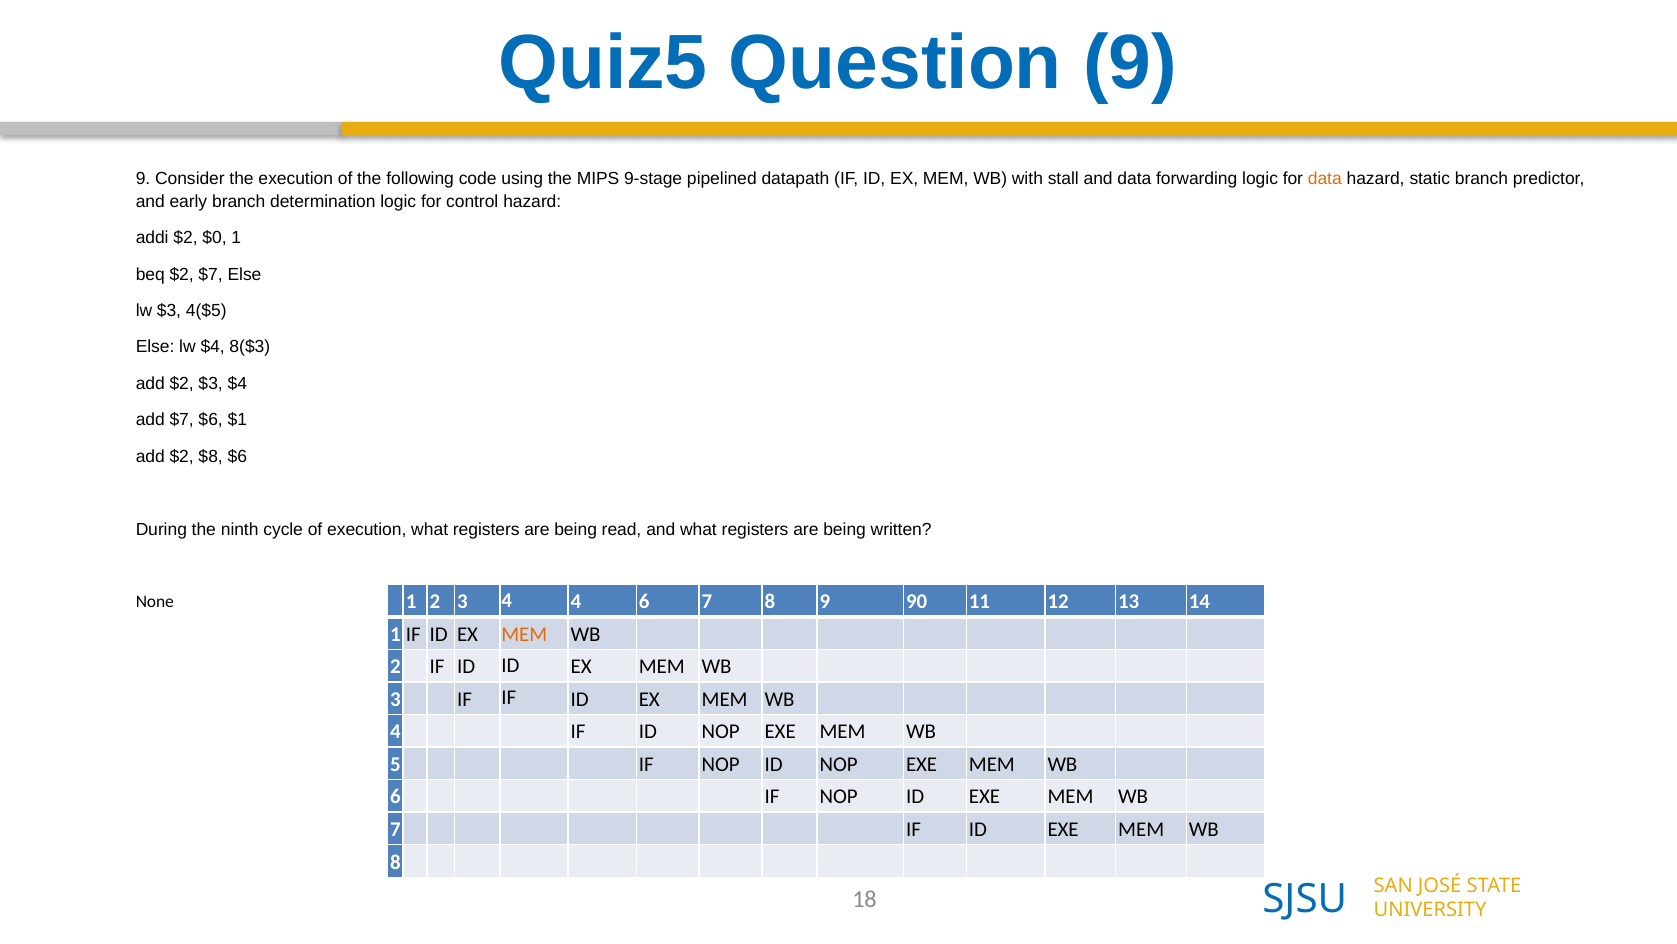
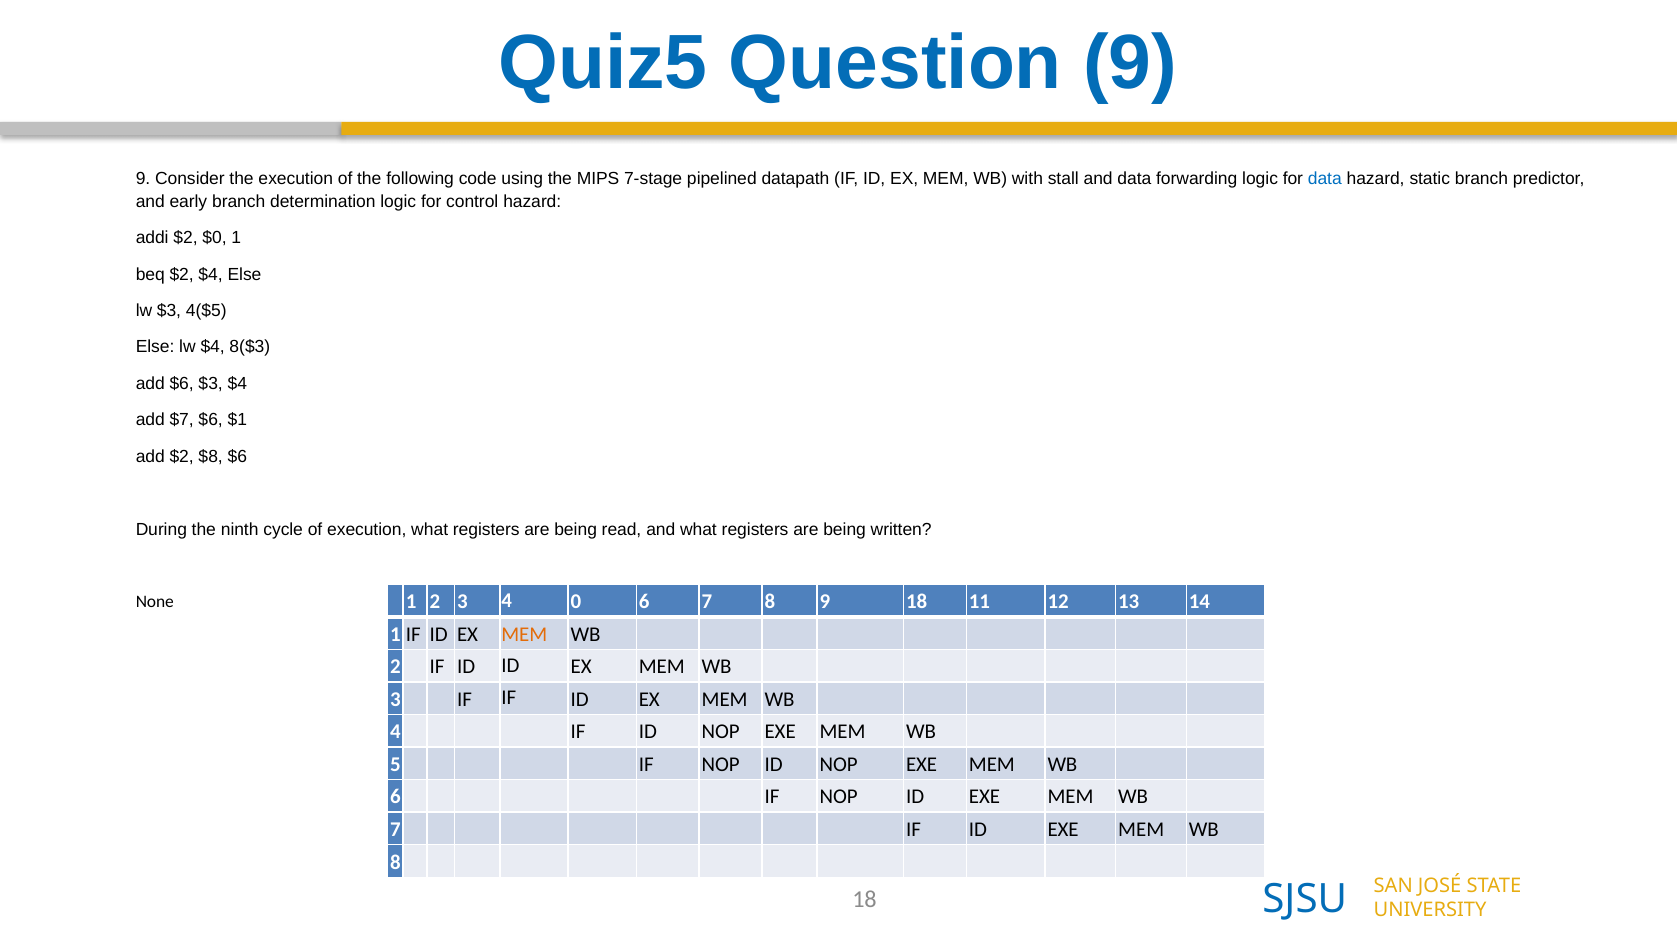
9-stage: 9-stage -> 7-stage (653, 179)
data colour: orange -> blue (1325, 179)
$2 $7: $7 -> $4 (211, 274)
$2: $2 -> $6 (182, 383)
4 4: 4 -> 0 (576, 601)
8 9 90: 90 -> 18 (917, 601)
